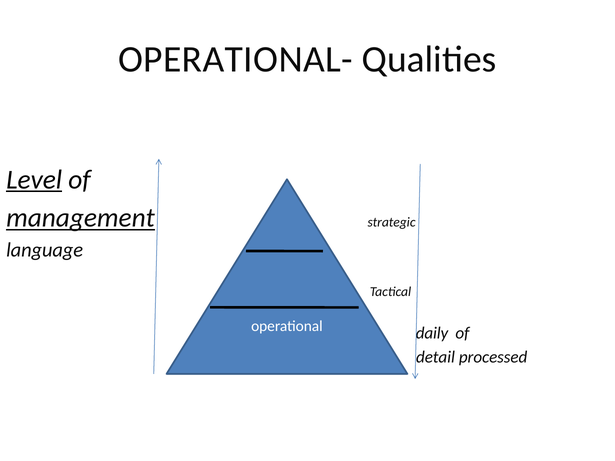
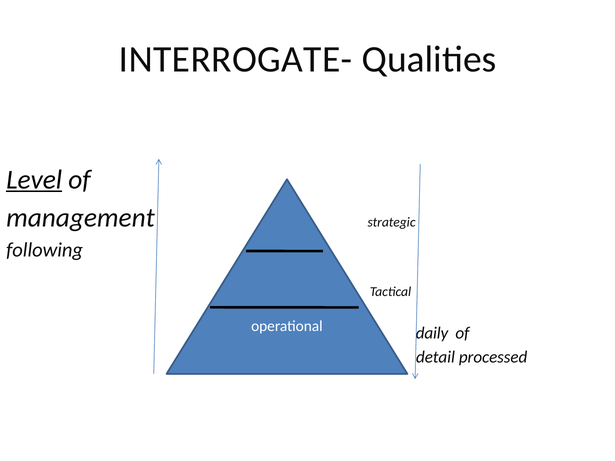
OPERATIONAL-: OPERATIONAL- -> INTERROGATE- (236, 60)
management underline: present -> none (80, 218)
language: language -> following (45, 250)
